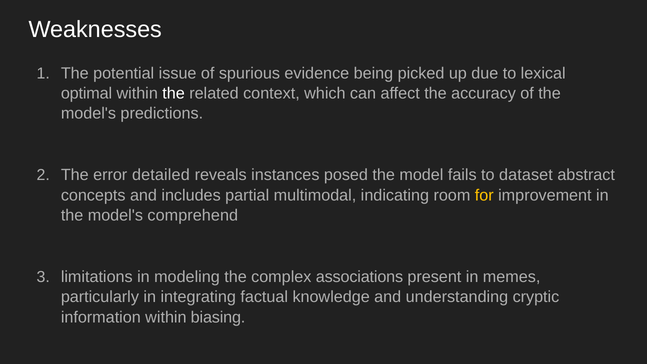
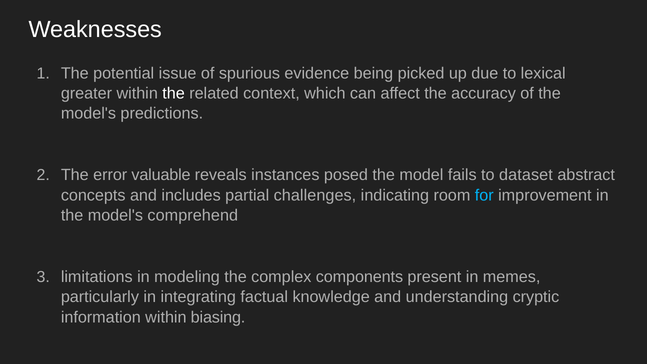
optimal: optimal -> greater (86, 93)
detailed: detailed -> valuable (161, 175)
multimodal: multimodal -> challenges (315, 195)
for colour: yellow -> light blue (484, 195)
associations: associations -> components (359, 277)
